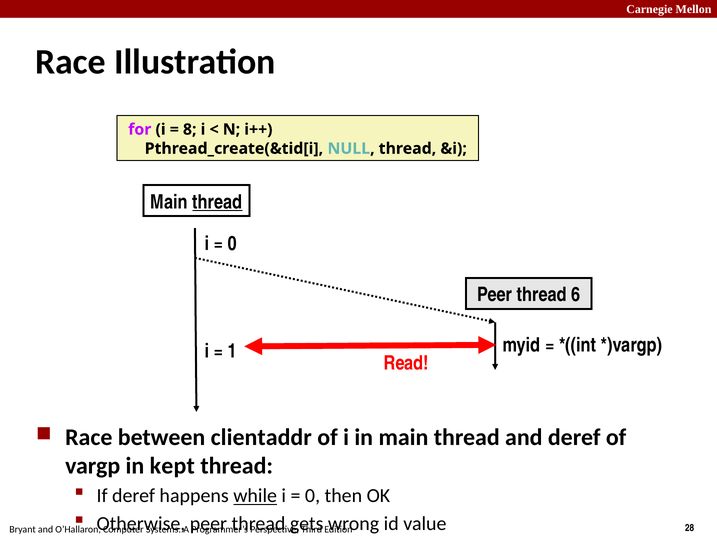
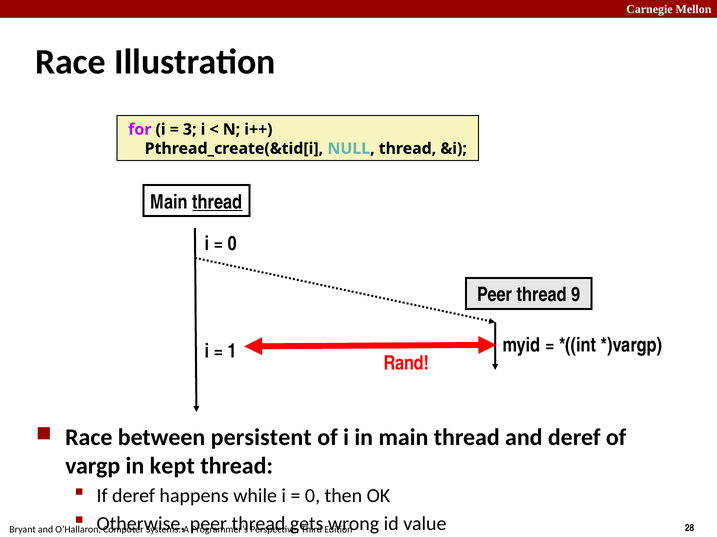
8: 8 -> 3 (190, 130)
6: 6 -> 9 (576, 295)
Read: Read -> Rand (406, 364)
clientaddr: clientaddr -> persistent (261, 438)
while underline: present -> none (255, 497)
